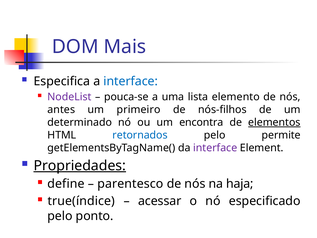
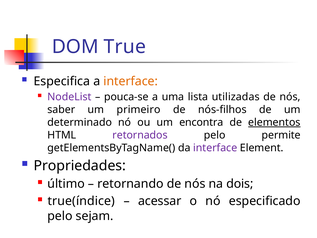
Mais: Mais -> True (125, 47)
interface colour: blue -> orange (131, 81)
elemento: elemento -> utilizadas (236, 97)
antes: antes -> saber (61, 110)
retornados colour: blue -> purple (140, 135)
Propriedades underline: present -> none (80, 165)
define: define -> último (66, 184)
parentesco: parentesco -> retornando (130, 184)
haja: haja -> dois (240, 184)
ponto: ponto -> sejam (95, 216)
